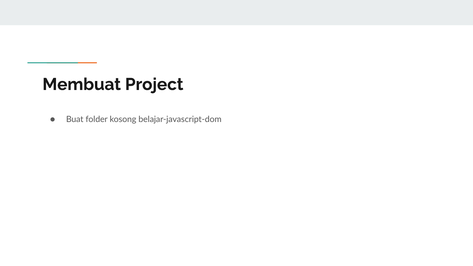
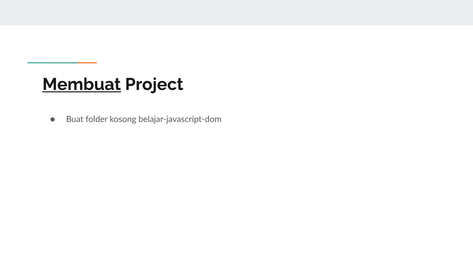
Membuat underline: none -> present (82, 84)
